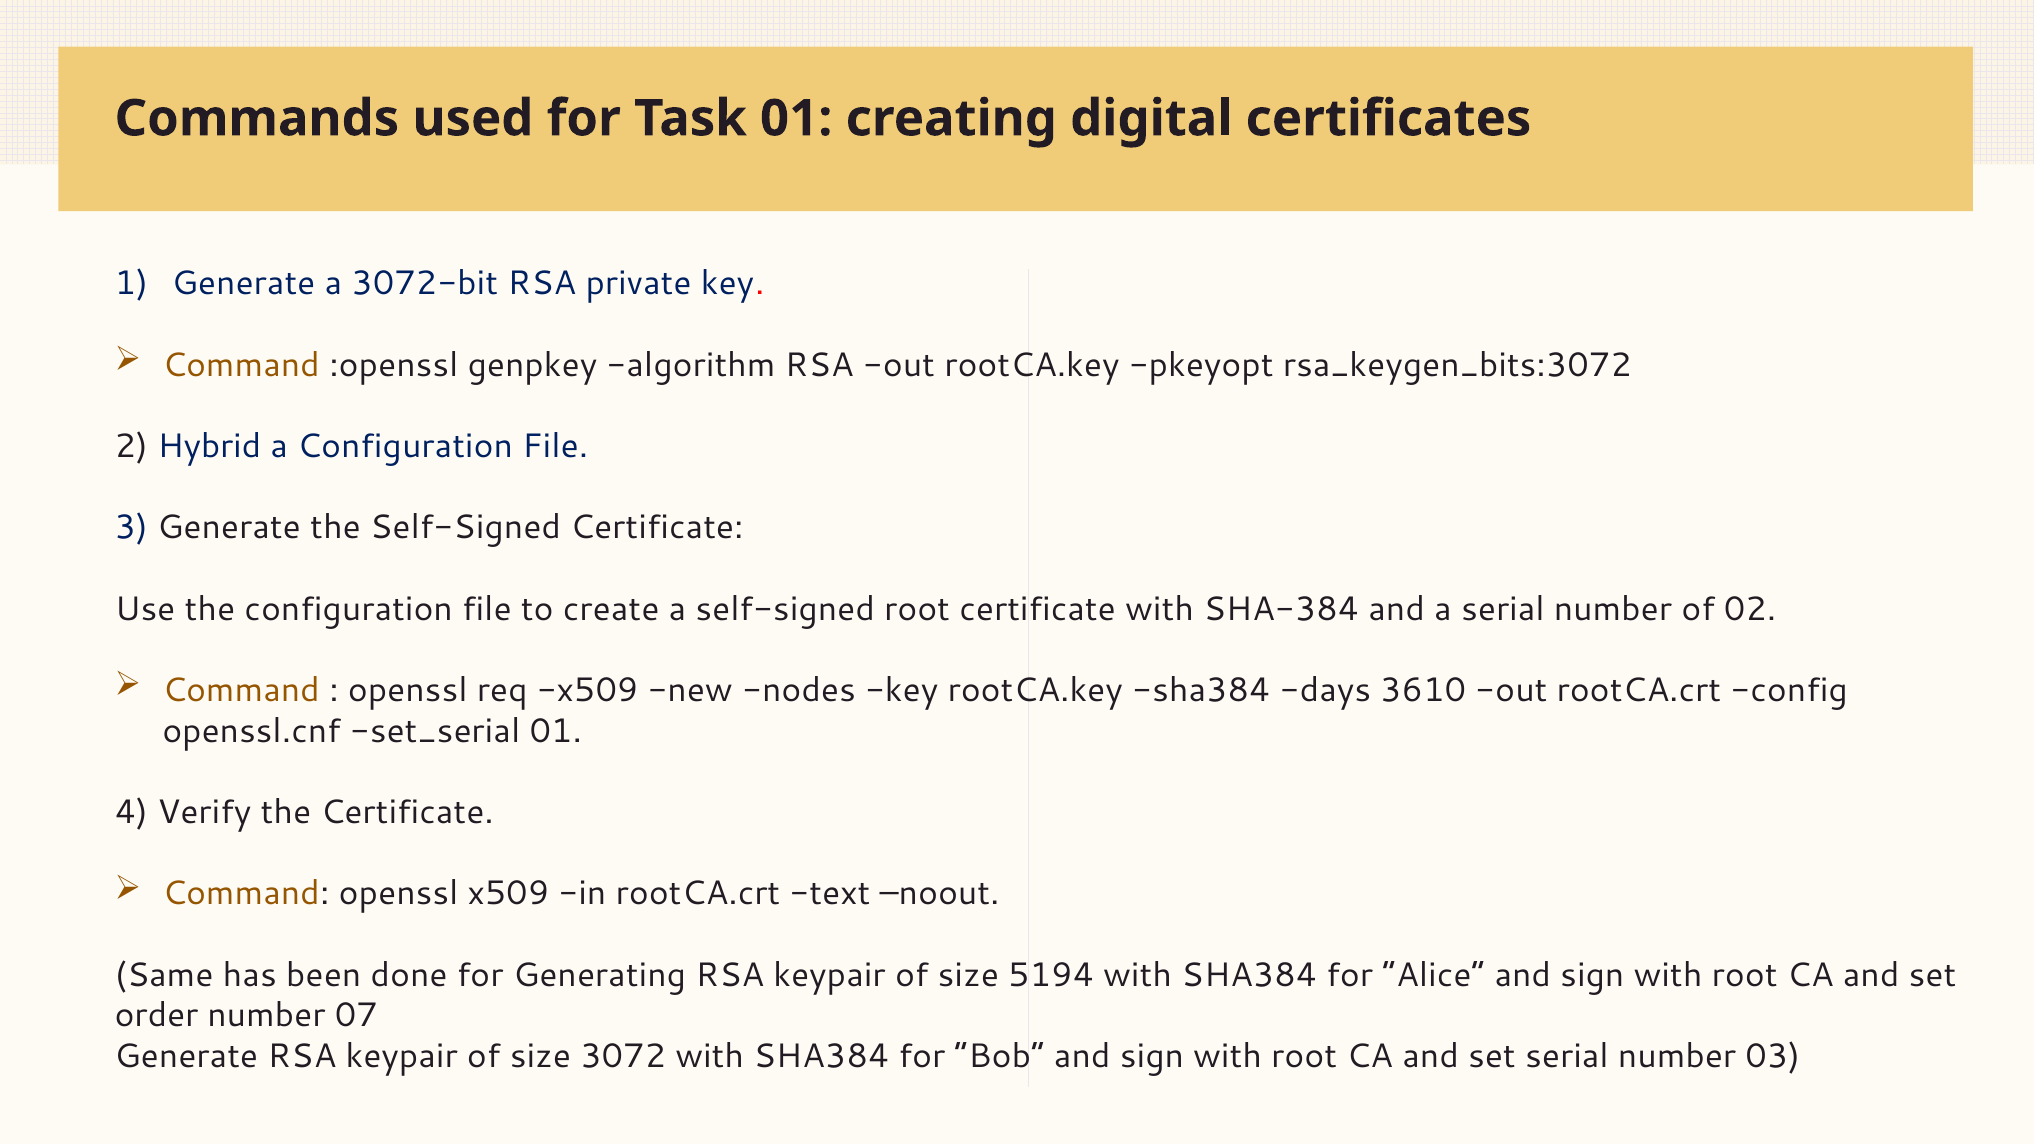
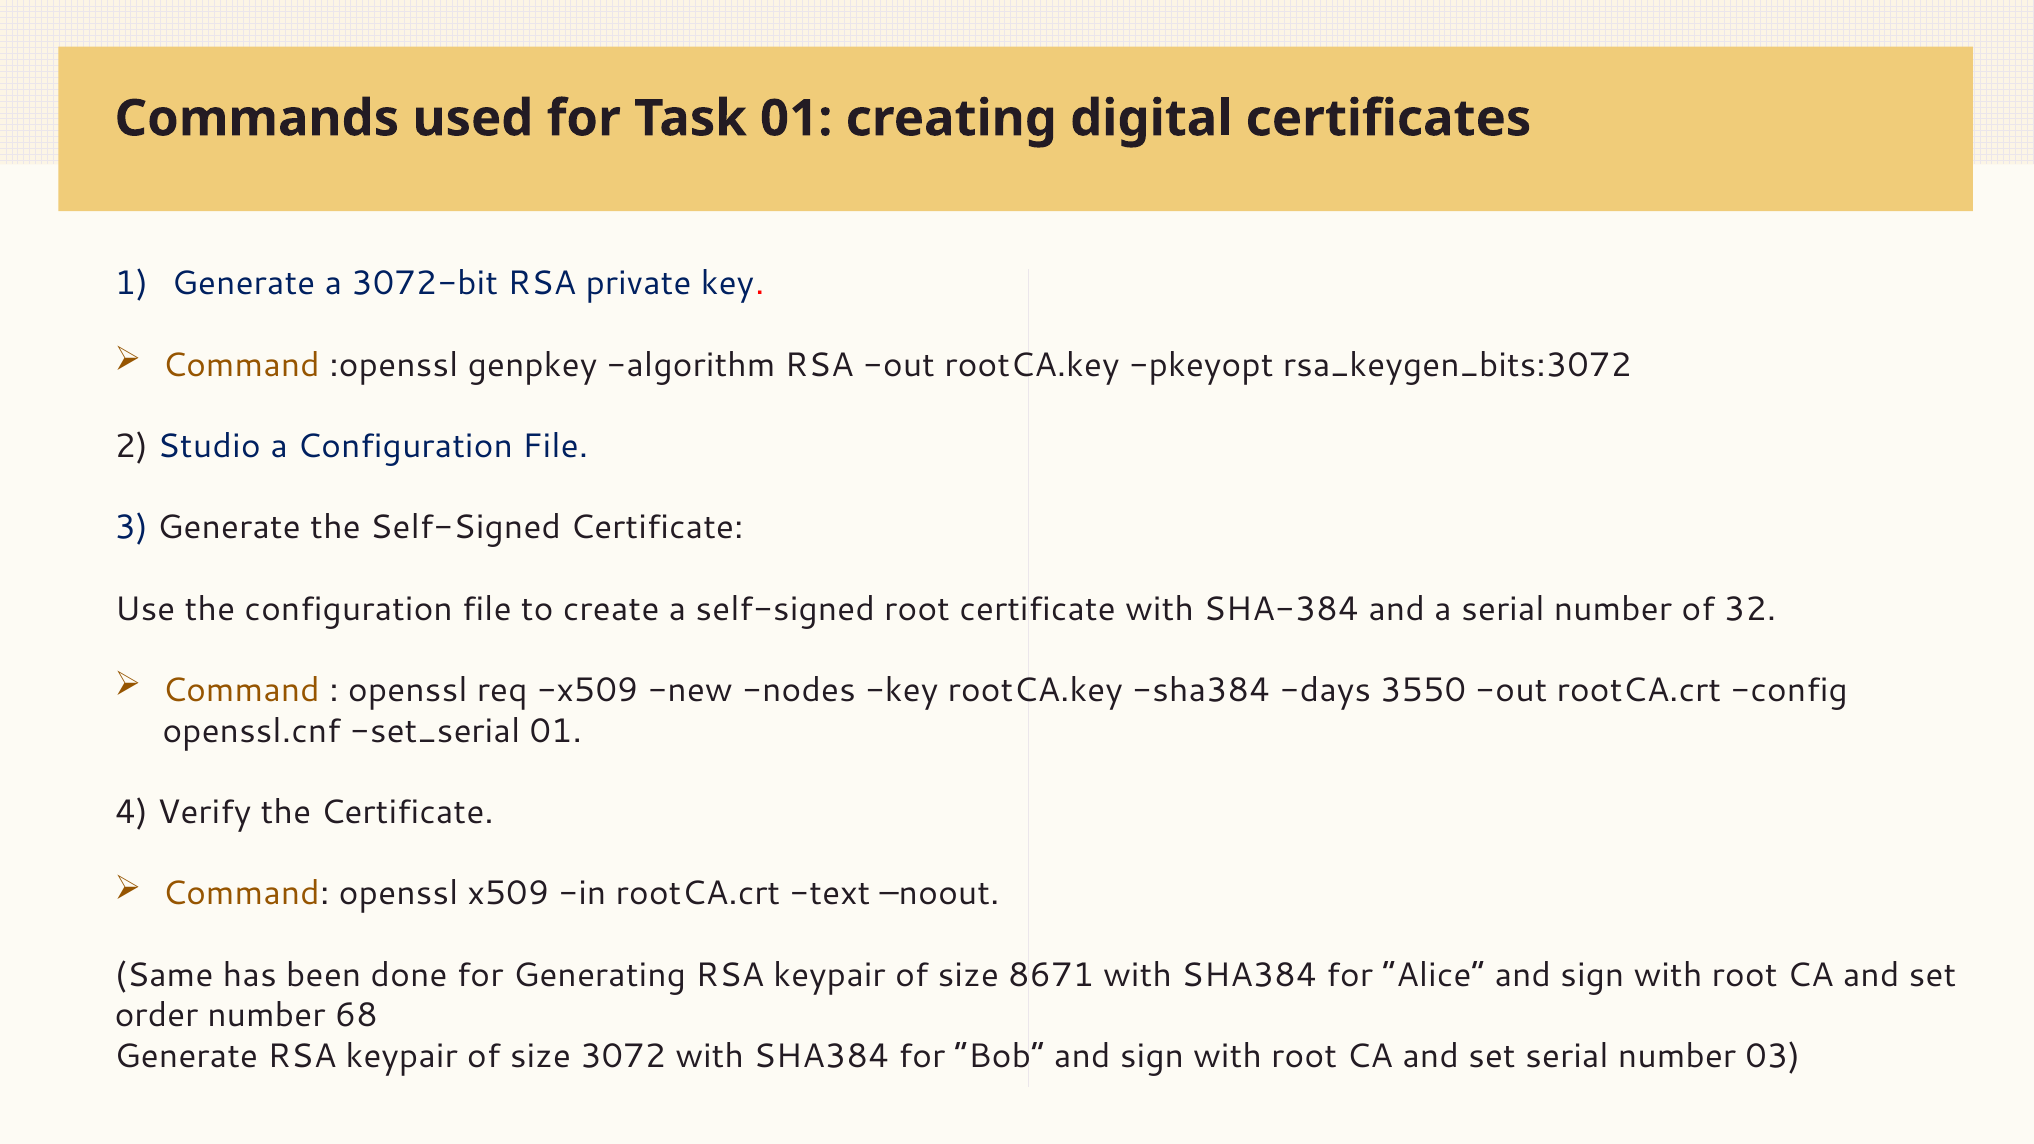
Hybrid: Hybrid -> Studio (209, 446)
02: 02 -> 32 (1750, 609)
3610: 3610 -> 3550 (1423, 690)
5194: 5194 -> 8671 (1051, 975)
07: 07 -> 68 (356, 1016)
